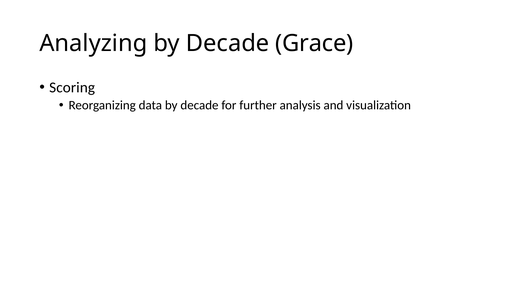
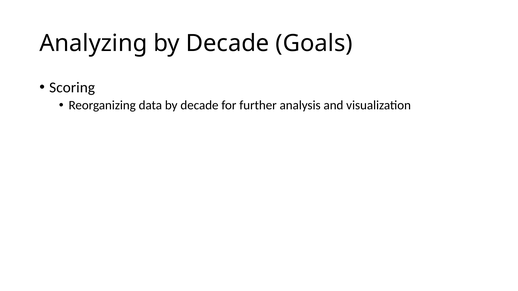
Grace: Grace -> Goals (314, 44)
